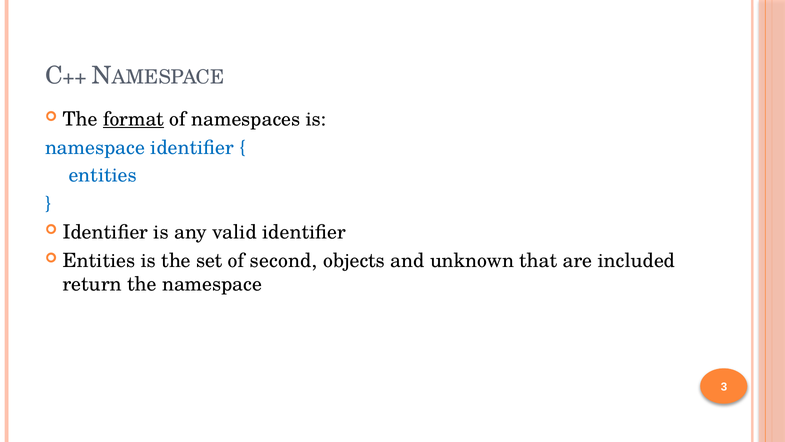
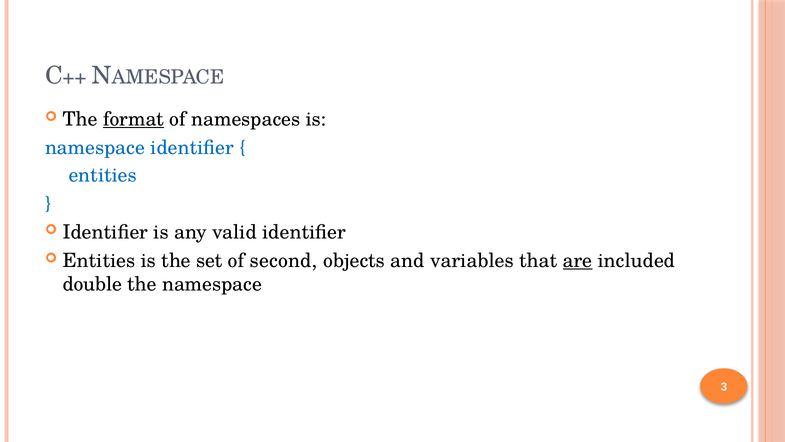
unknown: unknown -> variables (472, 260)
are underline: none -> present (578, 260)
return: return -> double (92, 284)
